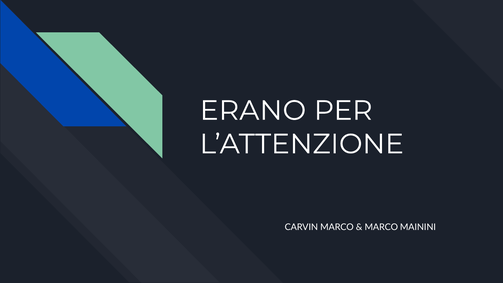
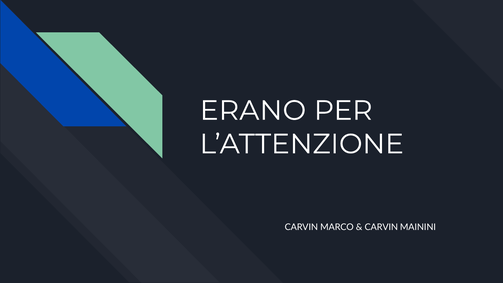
MARCO: MARCO -> CARVIN (381, 227)
